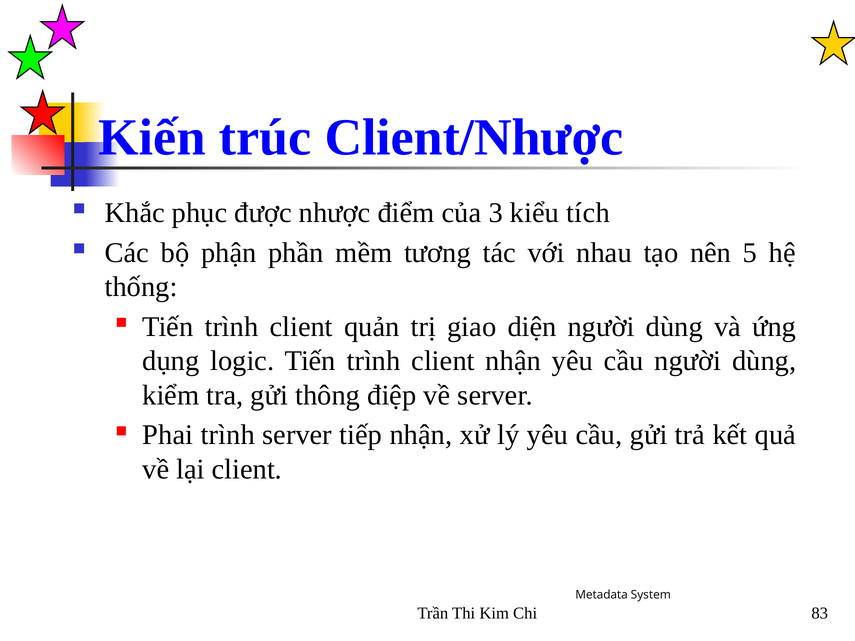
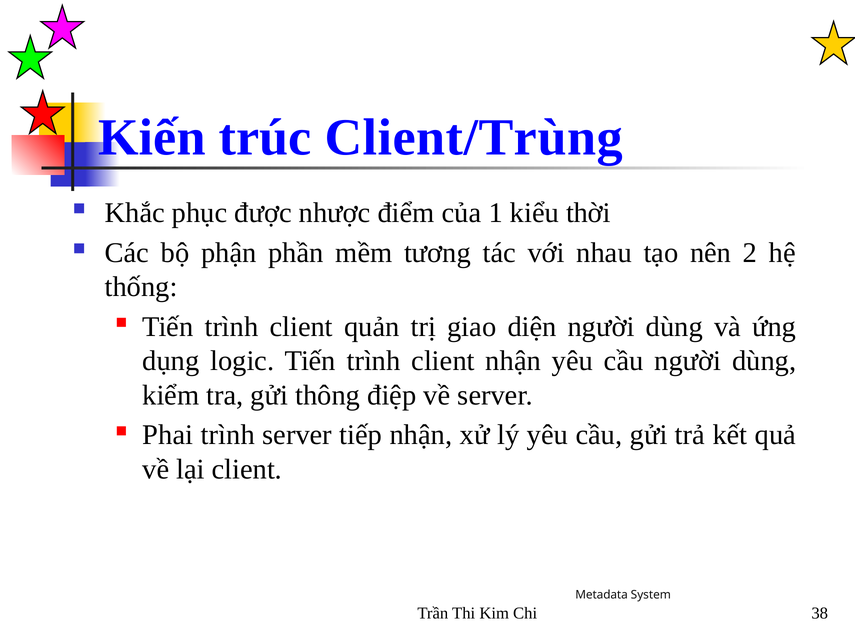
Client/Nhược: Client/Nhược -> Client/Trùng (474, 138)
3: 3 -> 1 (496, 213)
tích: tích -> thời (588, 213)
5: 5 -> 2 (750, 253)
83: 83 -> 38 (820, 613)
